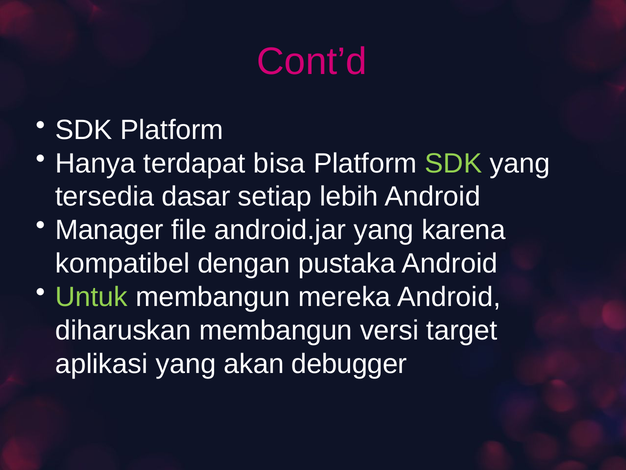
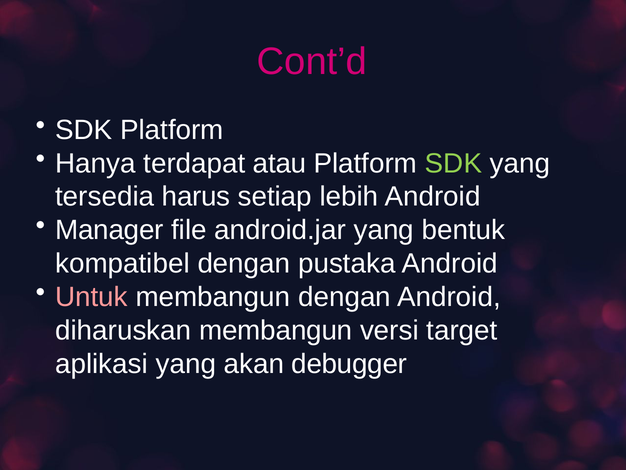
bisa: bisa -> atau (280, 163)
dasar: dasar -> harus (196, 197)
karena: karena -> bentuk (463, 230)
Untuk colour: light green -> pink (92, 297)
membangun mereka: mereka -> dengan (345, 297)
